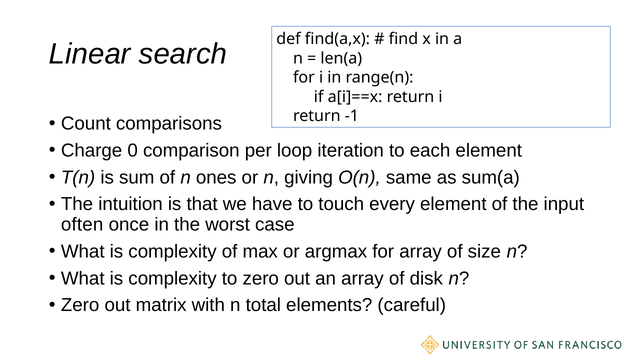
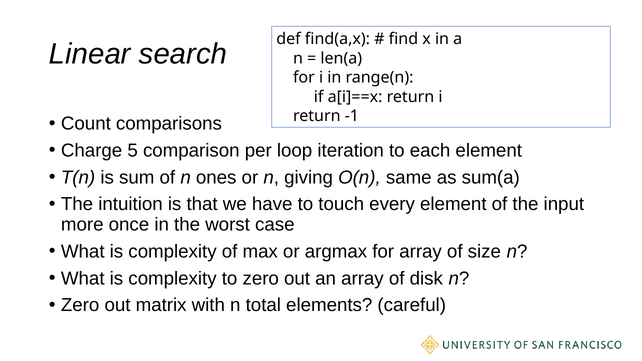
0: 0 -> 5 (133, 151)
often: often -> more (82, 225)
